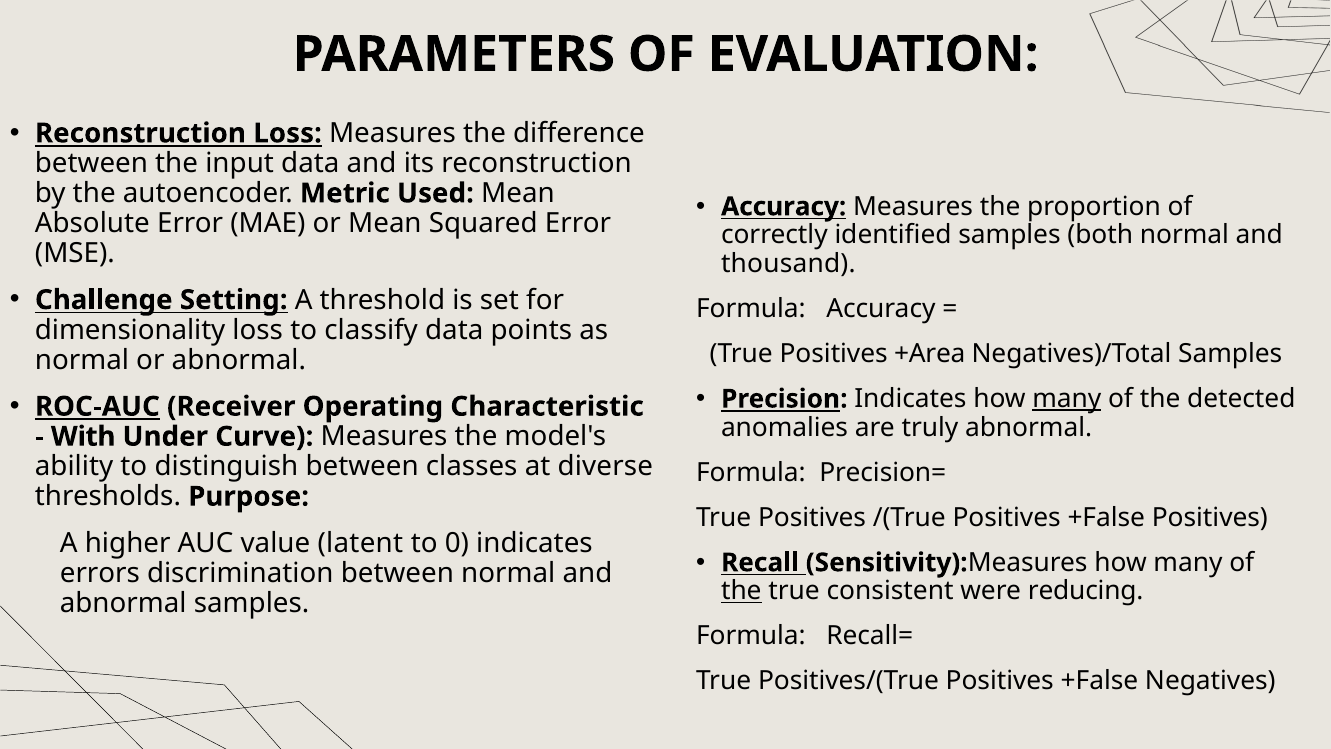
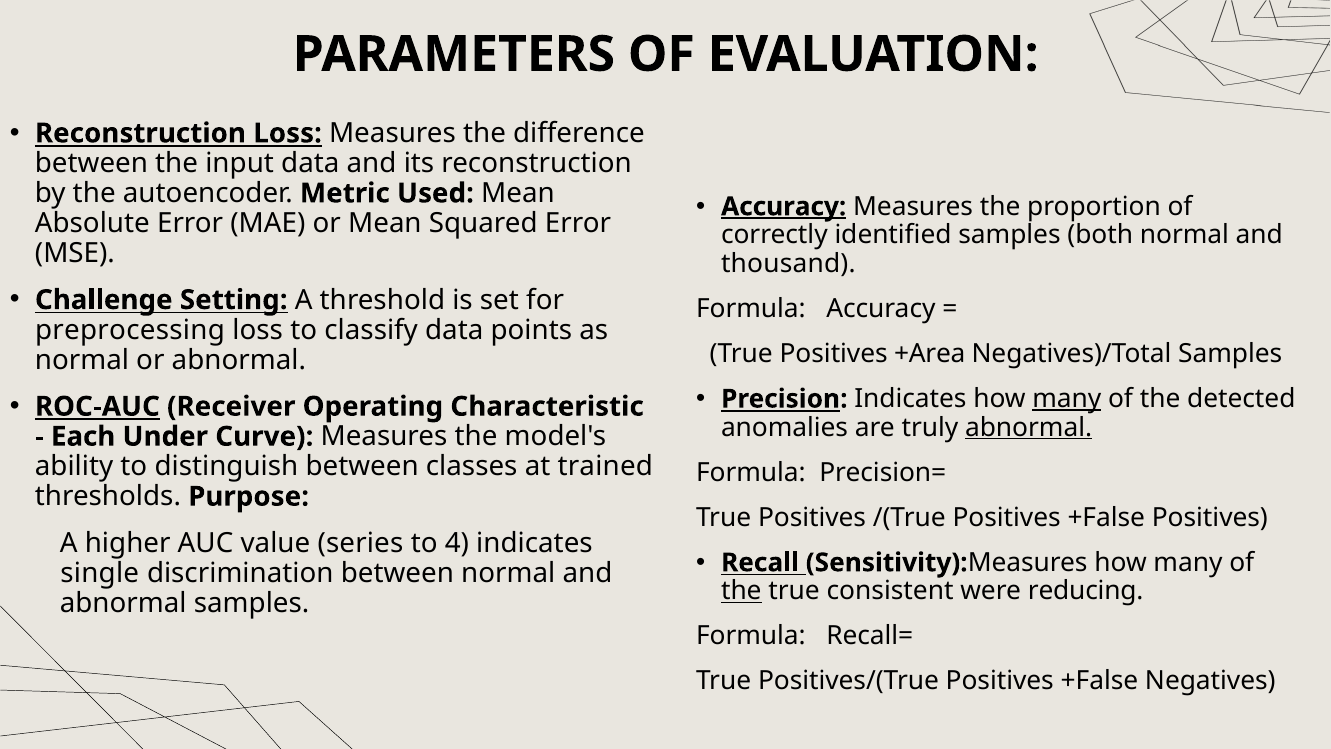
Accuracy underline: none -> present (784, 207)
dimensionality: dimensionality -> preprocessing (130, 330)
abnormal underline: none -> present (1029, 427)
With: With -> Each (83, 436)
diverse: diverse -> trained (605, 466)
latent: latent -> series (360, 543)
0: 0 -> 4 (457, 543)
errors: errors -> single (100, 573)
